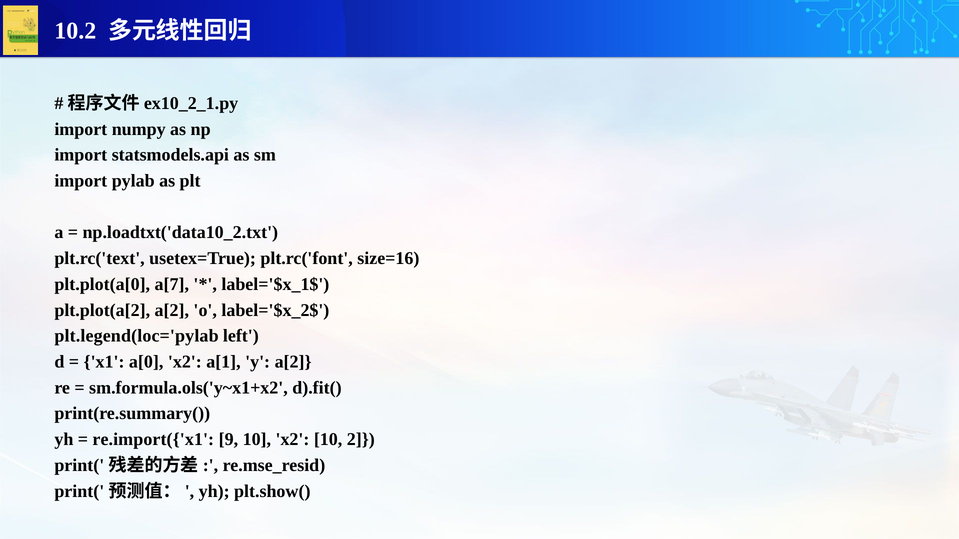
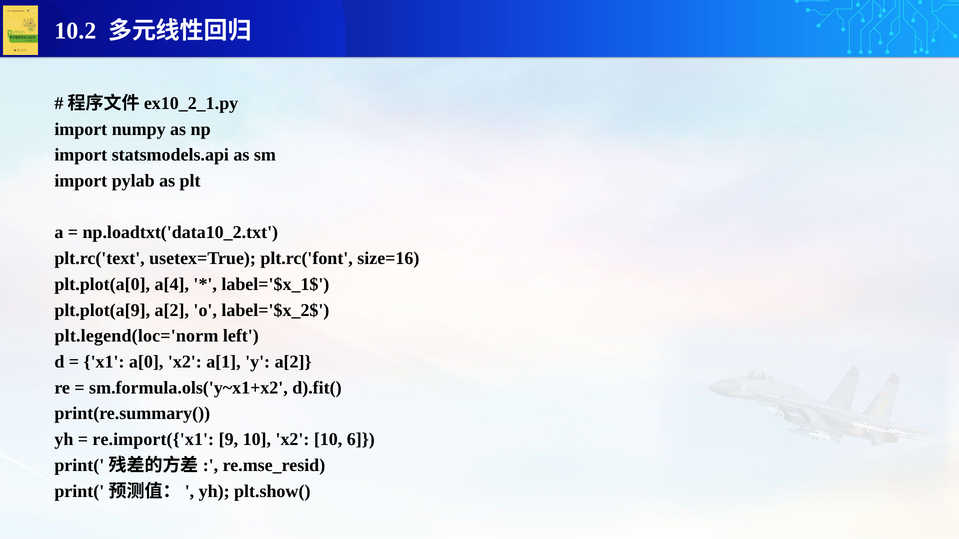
a[7: a[7 -> a[4 (172, 284)
plt.plot(a[2: plt.plot(a[2 -> plt.plot(a[9 (102, 310)
plt.legend(loc='pylab: plt.legend(loc='pylab -> plt.legend(loc='norm (136, 336)
2: 2 -> 6 (361, 440)
